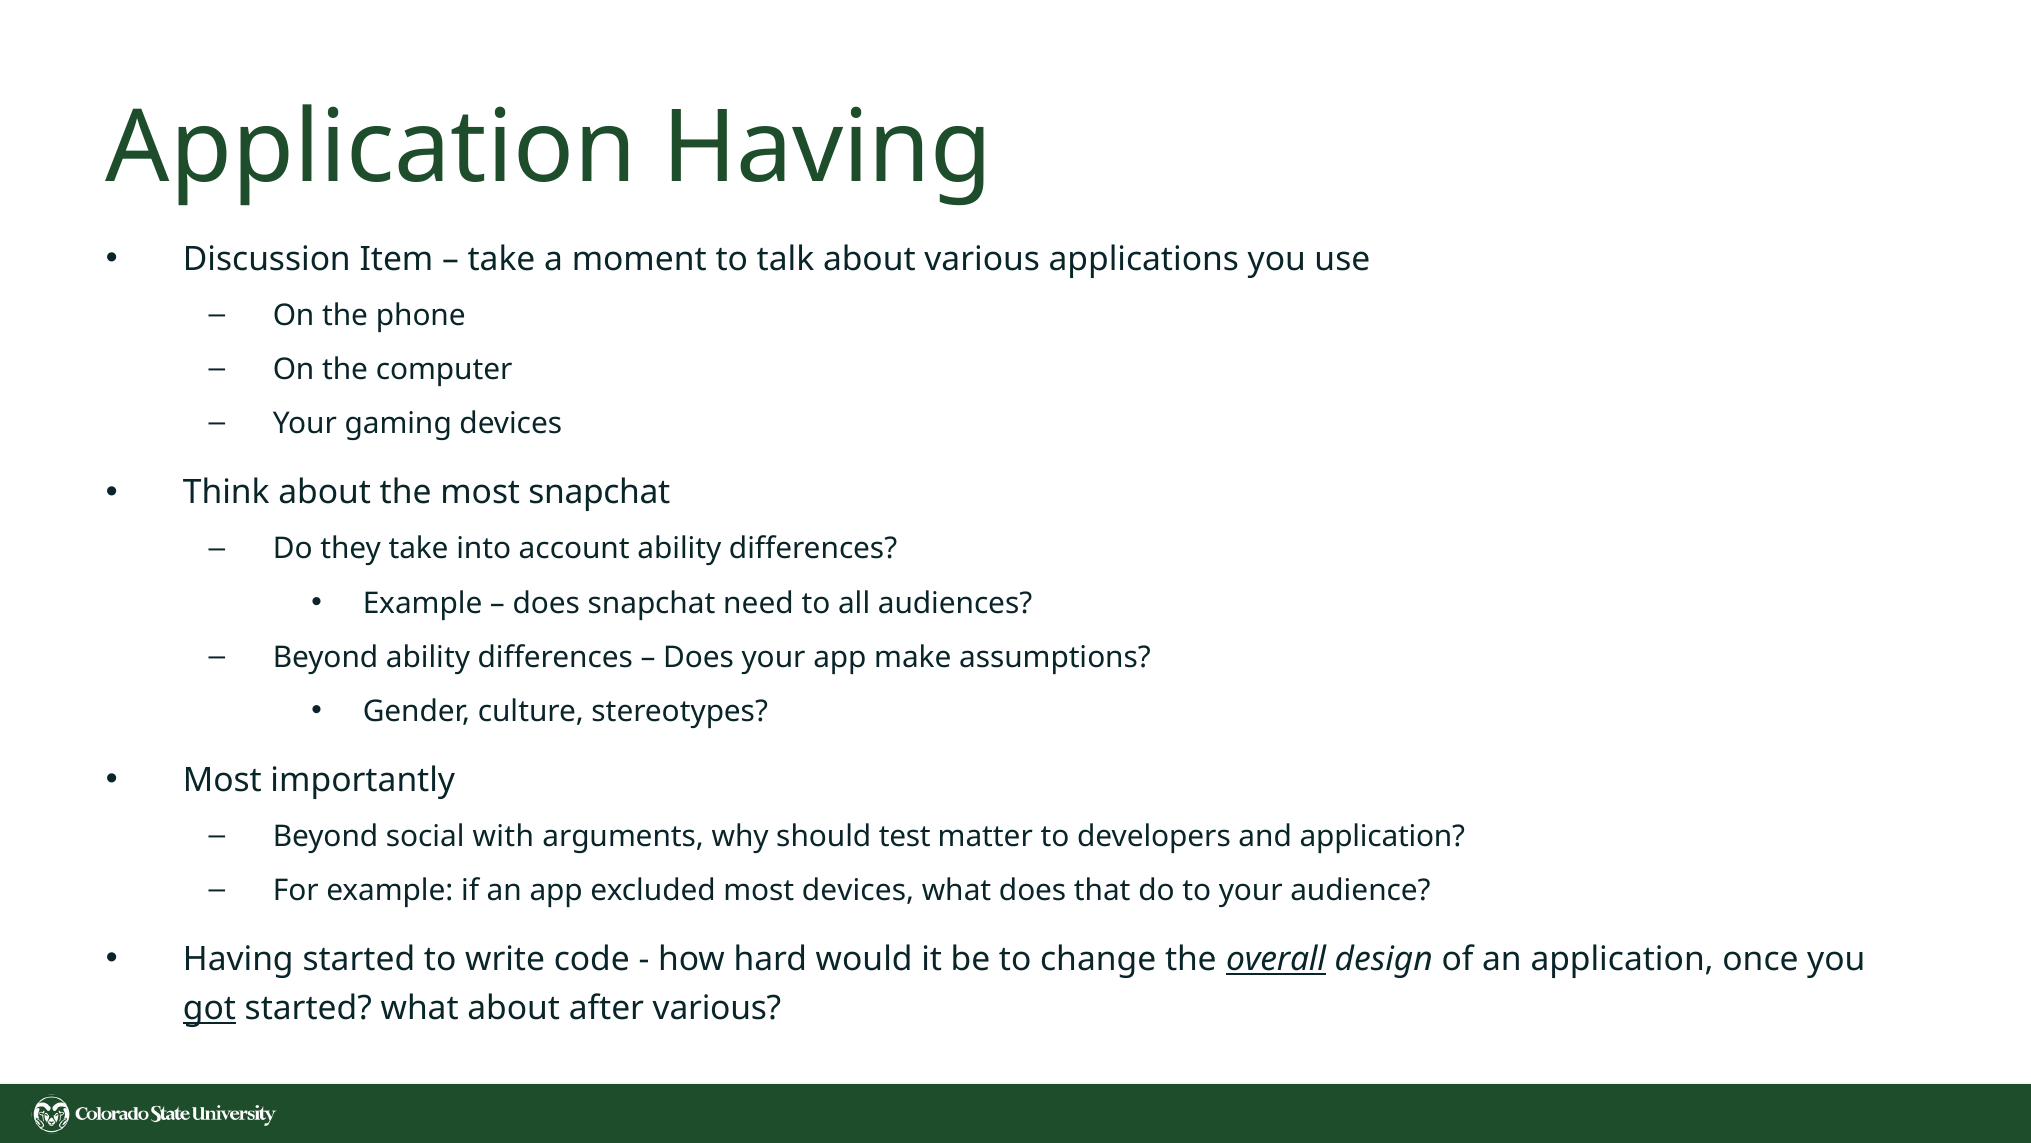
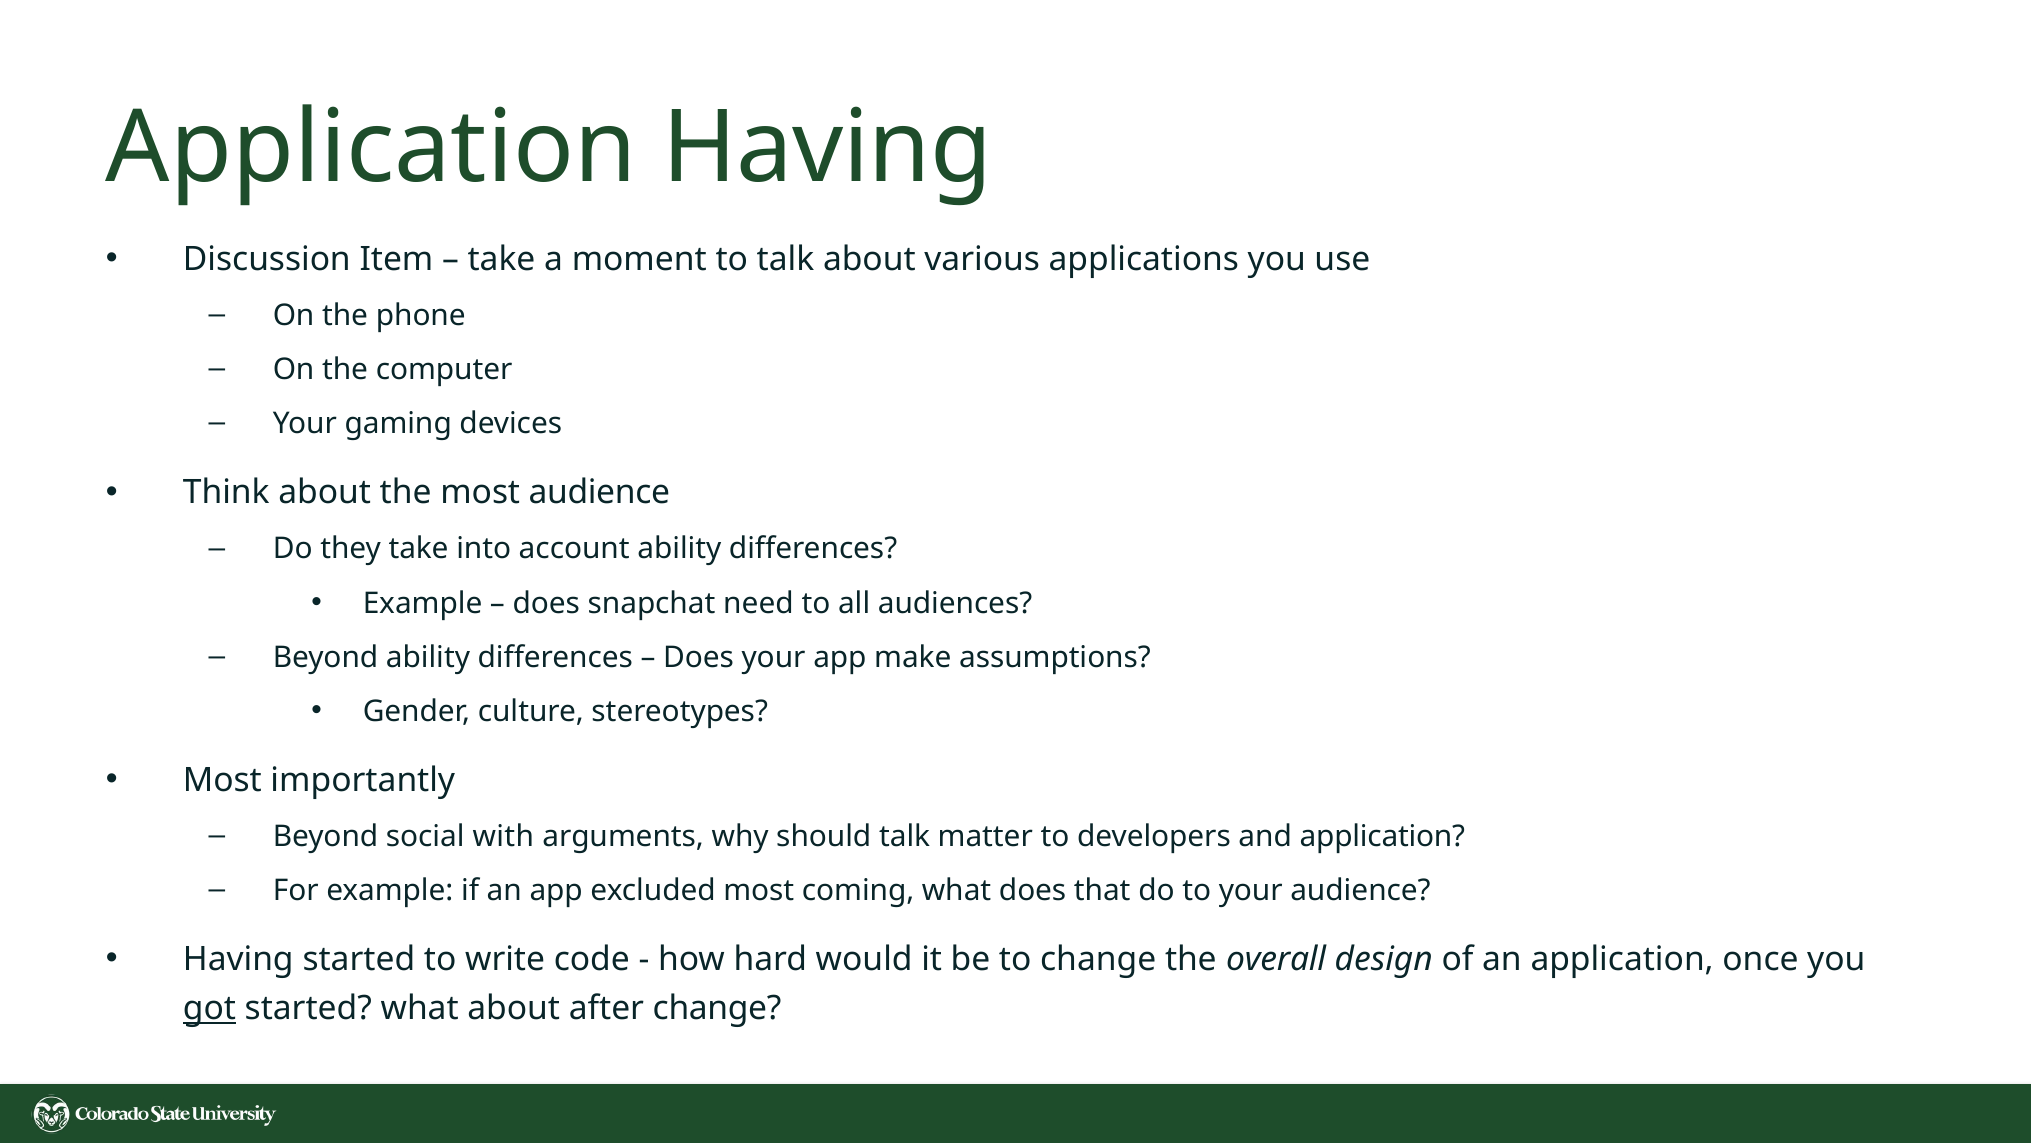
most snapchat: snapchat -> audience (599, 493)
should test: test -> talk (905, 836)
most devices: devices -> coming (858, 890)
overall underline: present -> none (1276, 959)
after various: various -> change (717, 1008)
